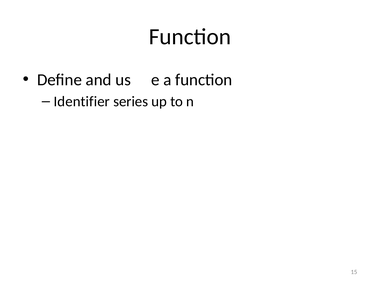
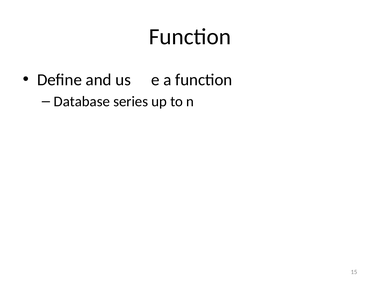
Identifier: Identifier -> Database (82, 102)
